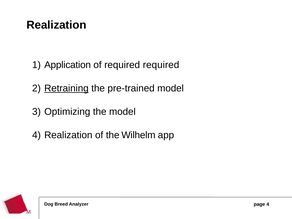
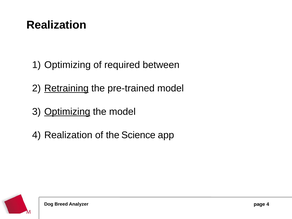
Application: Application -> Optimizing (67, 65)
required required: required -> between (161, 65)
Optimizing underline: none -> present (67, 112)
Wilhelm: Wilhelm -> Science (138, 135)
